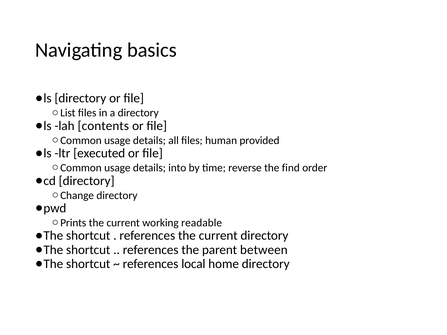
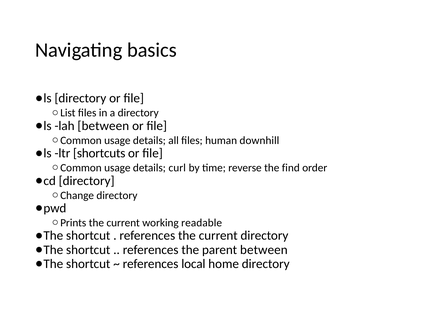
lah contents: contents -> between (103, 126)
provided: provided -> downhill (259, 140)
executed: executed -> shortcuts (99, 153)
into: into -> curl (177, 168)
